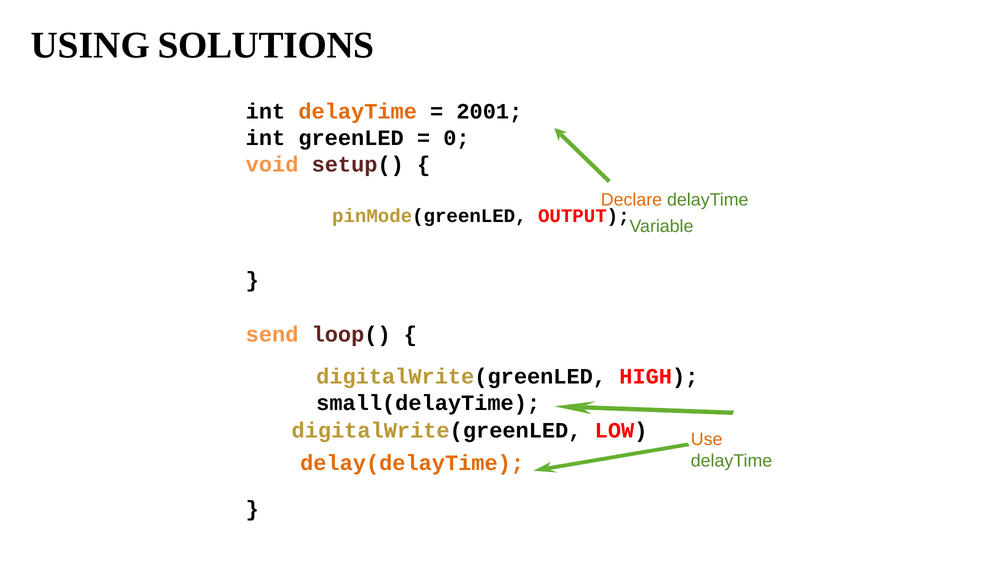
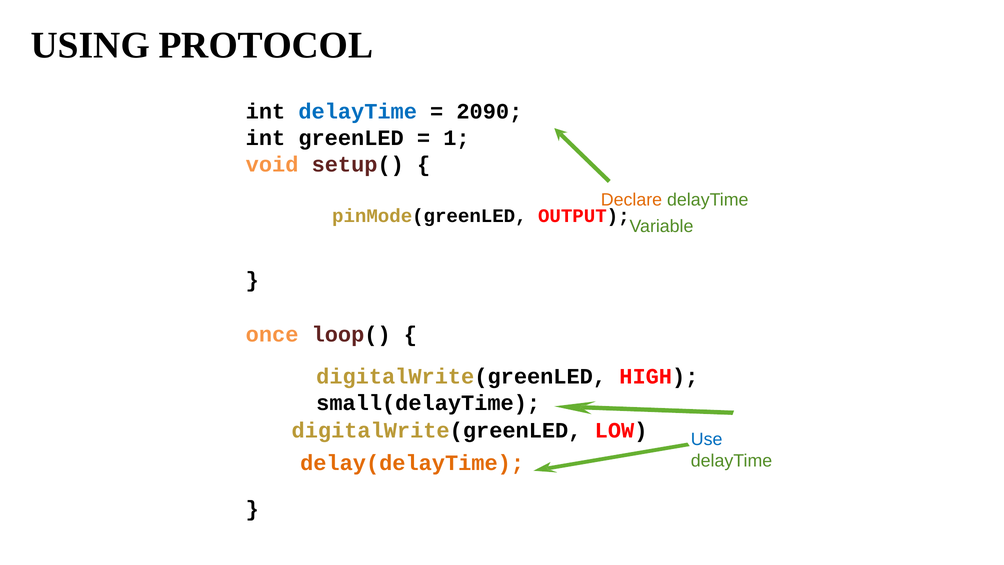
SOLUTIONS: SOLUTIONS -> PROTOCOL (266, 45)
delayTime colour: orange -> blue (358, 111)
2001: 2001 -> 2090 (489, 111)
0: 0 -> 1 (456, 138)
send: send -> once (272, 334)
Use colour: orange -> blue (707, 439)
